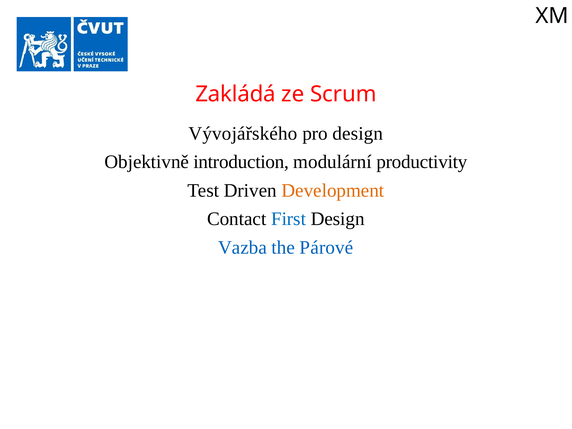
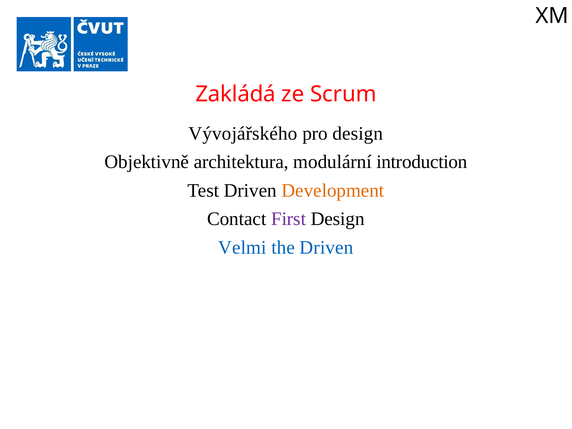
introduction: introduction -> architektura (241, 162)
productivity: productivity -> introduction (422, 162)
First colour: blue -> purple (289, 219)
Vazba: Vazba -> Velmi (242, 248)
the Párové: Párové -> Driven (327, 248)
